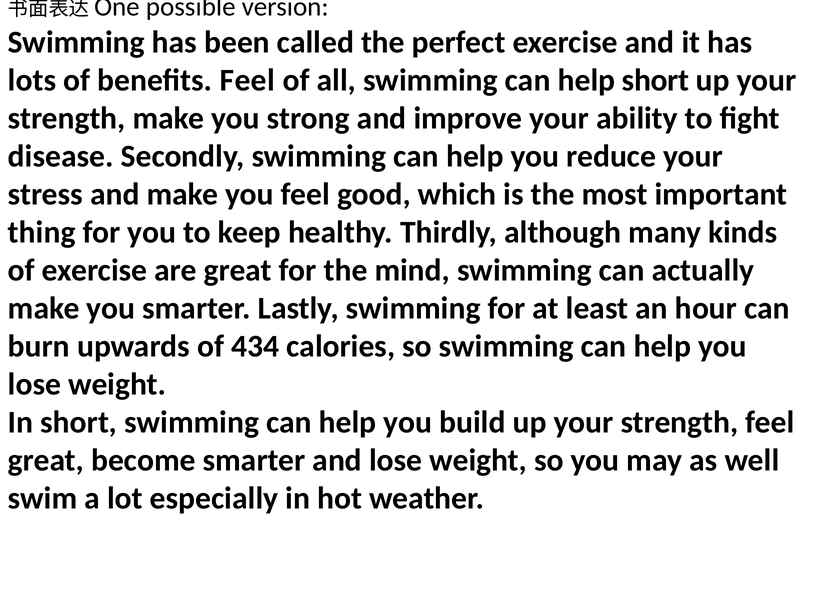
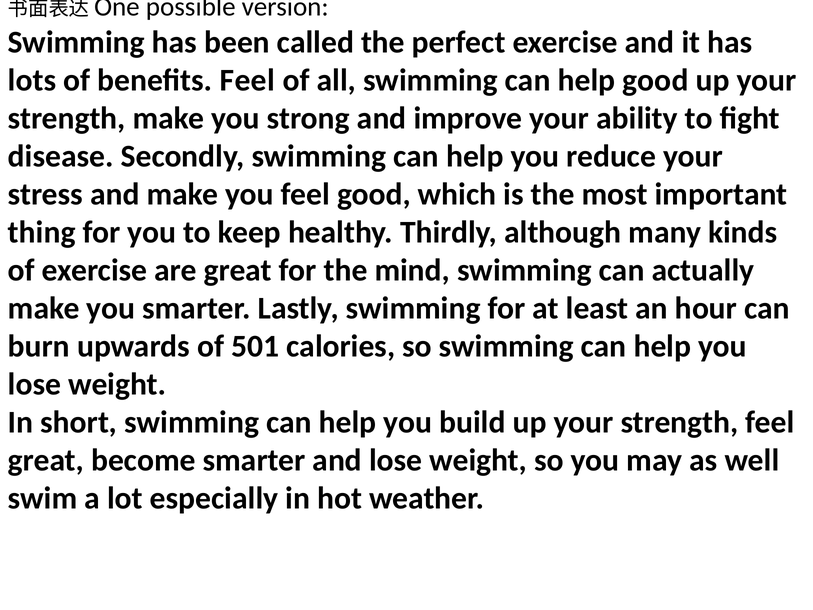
help short: short -> good (655, 80)
434: 434 -> 501 (255, 346)
